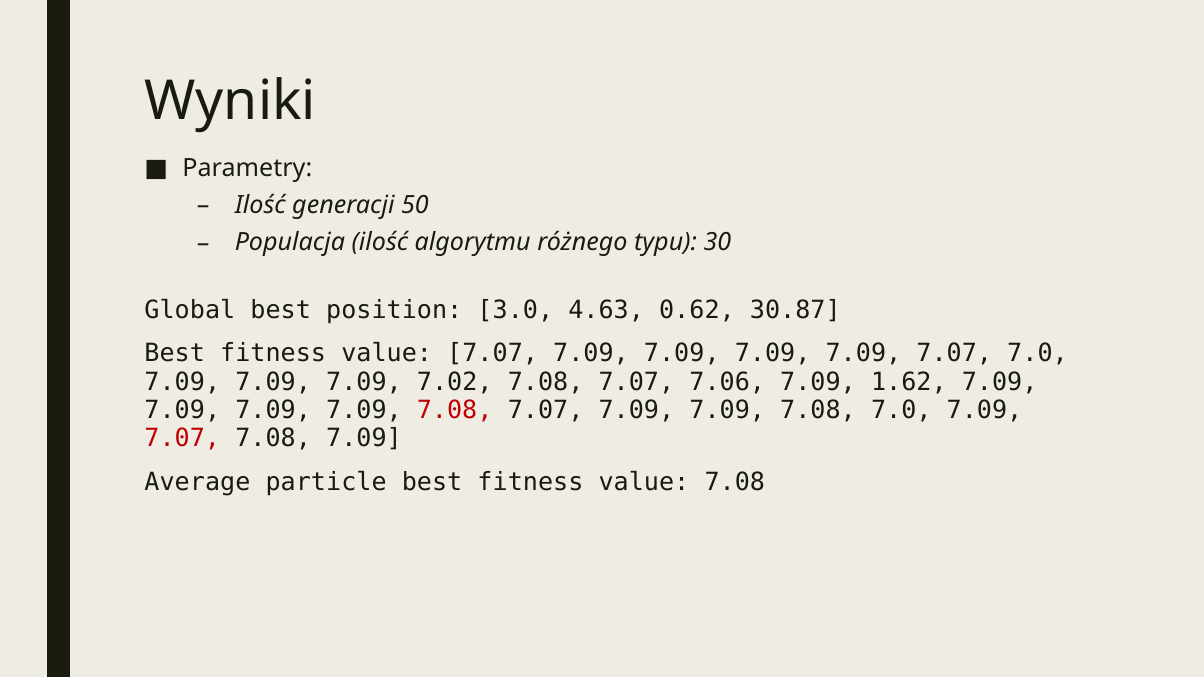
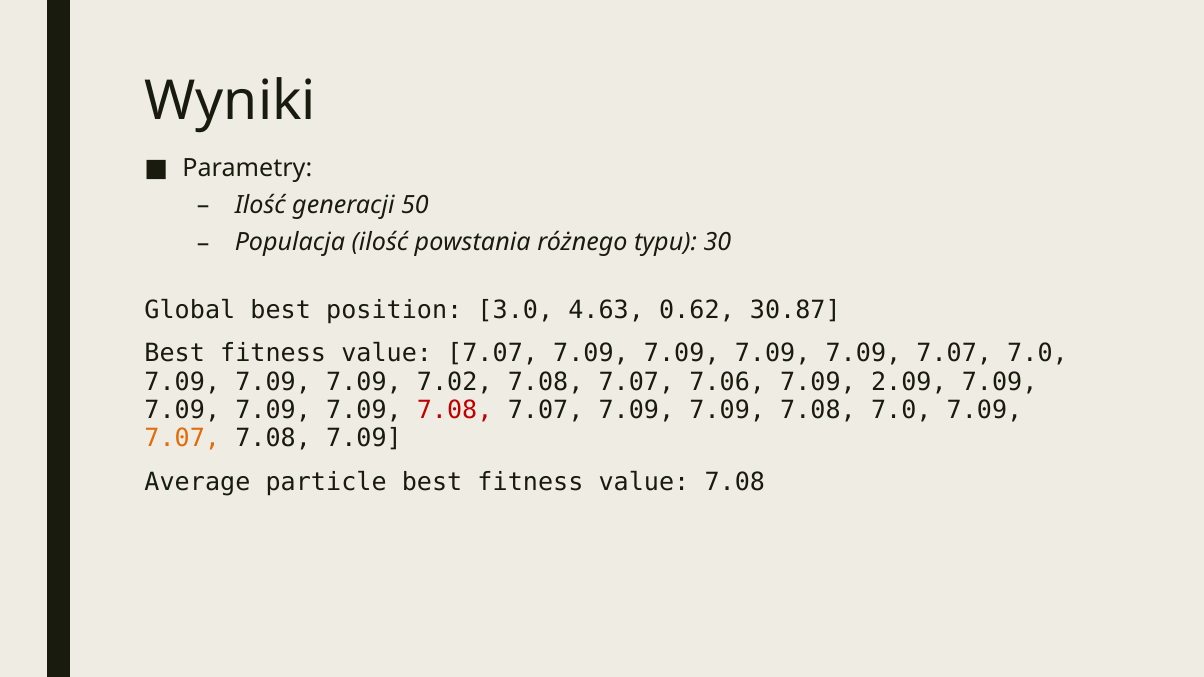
algorytmu: algorytmu -> powstania (473, 243)
1.62: 1.62 -> 2.09 (909, 382)
7.07 colour: red -> orange (182, 439)
